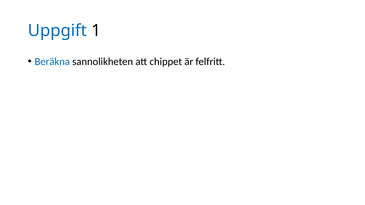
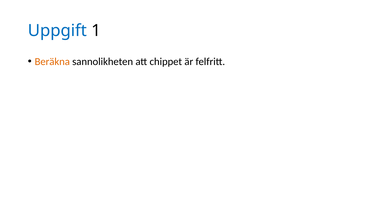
Beräkna colour: blue -> orange (52, 62)
